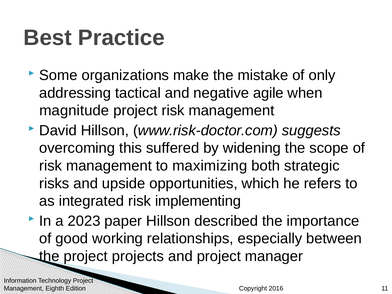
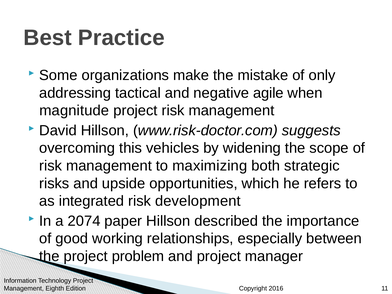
suffered: suffered -> vehicles (173, 148)
implementing: implementing -> development (198, 201)
2023: 2023 -> 2074 (84, 221)
projects: projects -> problem (138, 256)
